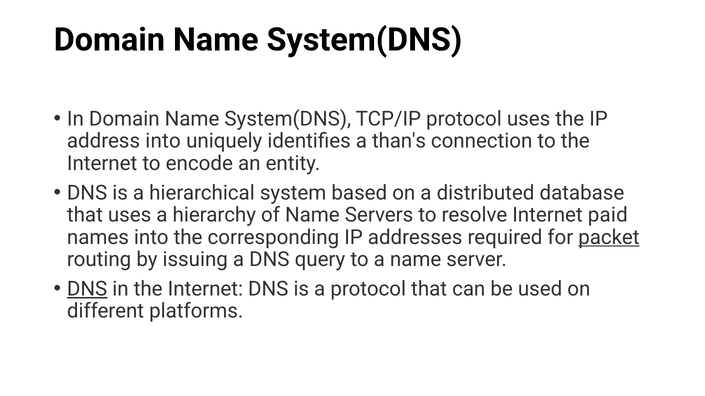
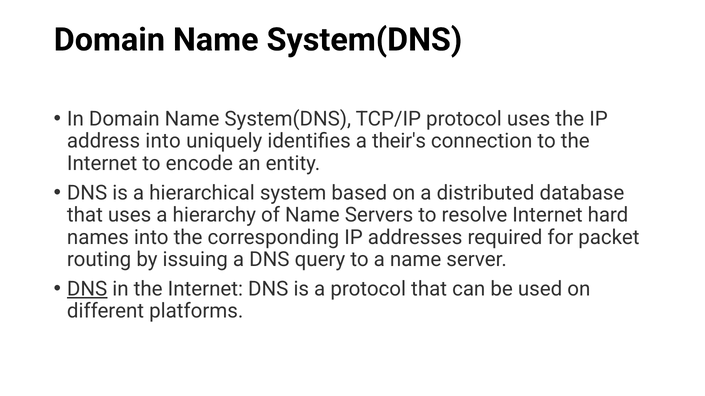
than's: than's -> their's (399, 141)
paid: paid -> hard (608, 215)
packet underline: present -> none (609, 238)
